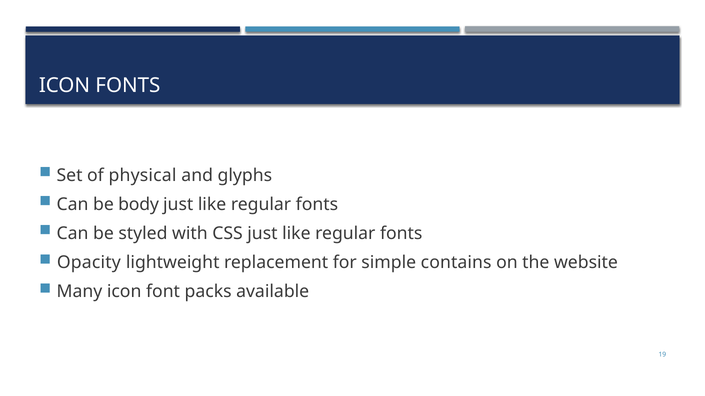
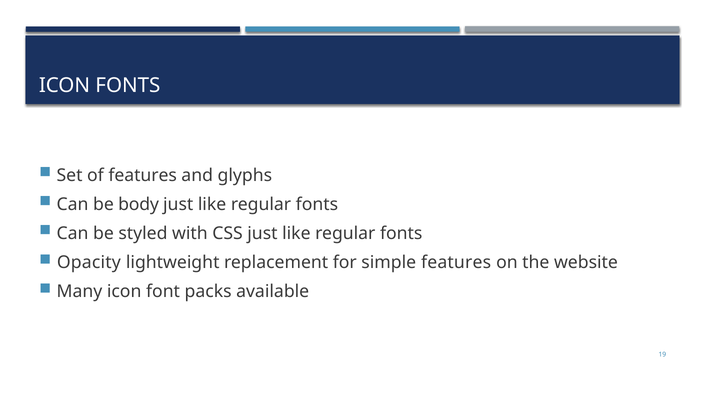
of physical: physical -> features (143, 175)
simple contains: contains -> features (456, 263)
